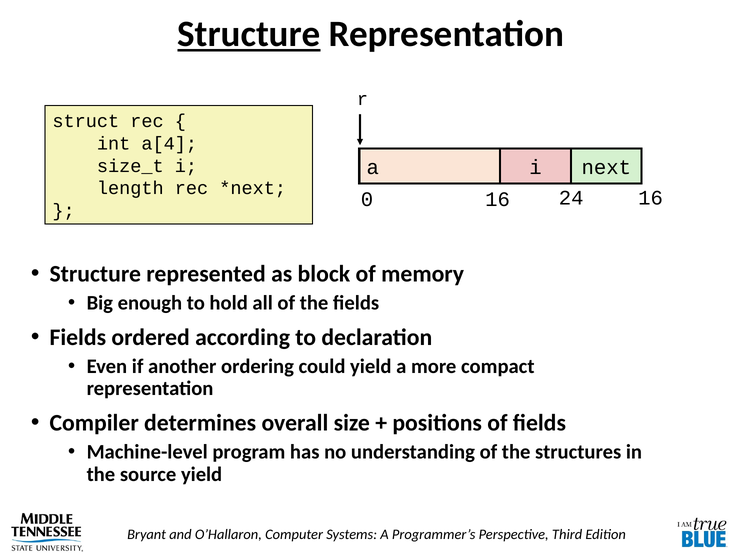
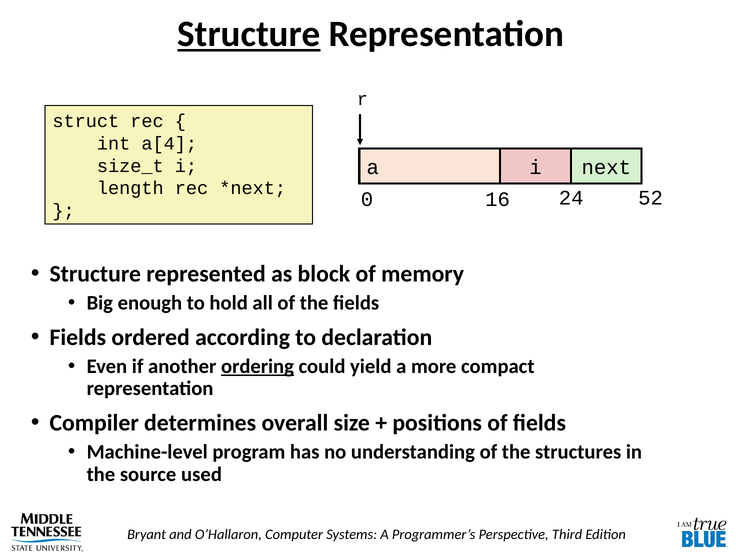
24 16: 16 -> 52 (651, 198)
ordering underline: none -> present (258, 366)
source yield: yield -> used (202, 474)
